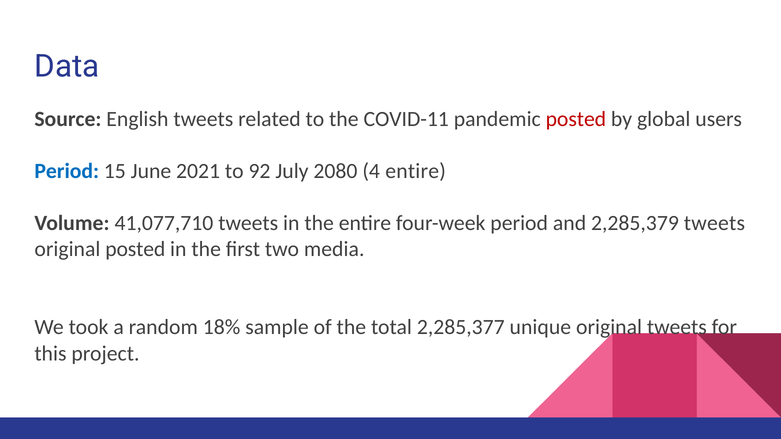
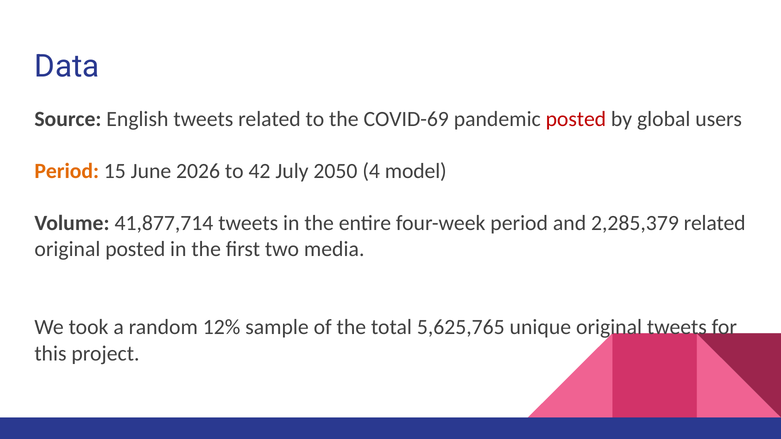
COVID-11: COVID-11 -> COVID-69 (406, 119)
Period colour: blue -> orange (67, 171)
2021: 2021 -> 2026 (198, 171)
92: 92 -> 42 (260, 171)
2080: 2080 -> 2050 (335, 171)
4 entire: entire -> model (416, 171)
41,077,710: 41,077,710 -> 41,877,714 (164, 223)
2,285,379 tweets: tweets -> related (715, 223)
18%: 18% -> 12% (222, 328)
2,285,377: 2,285,377 -> 5,625,765 (461, 328)
